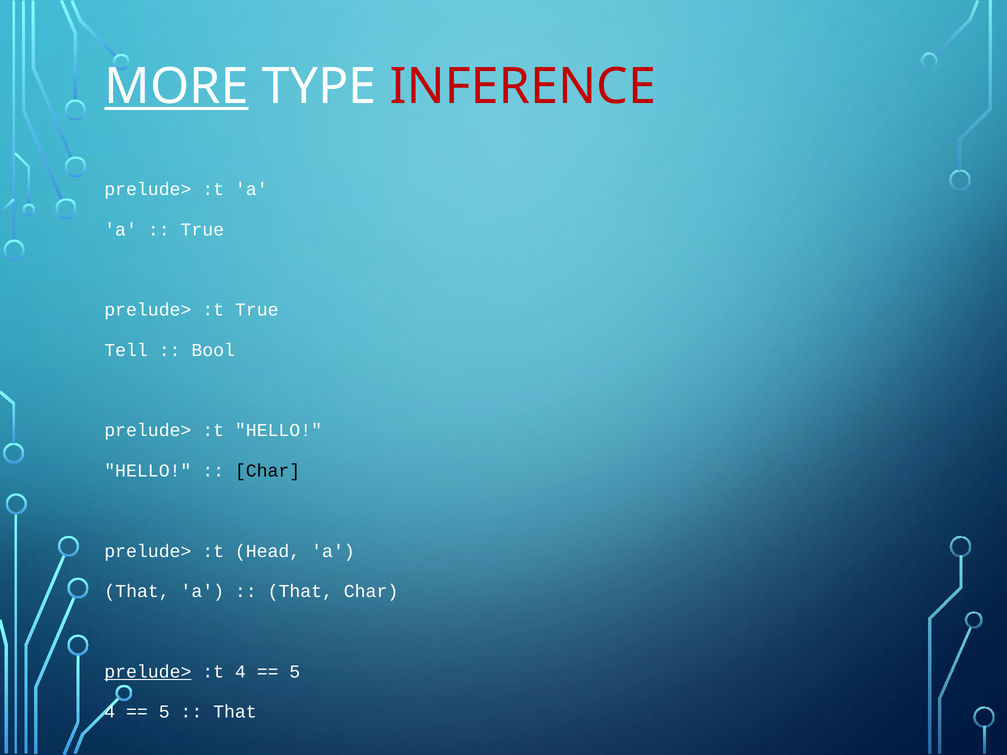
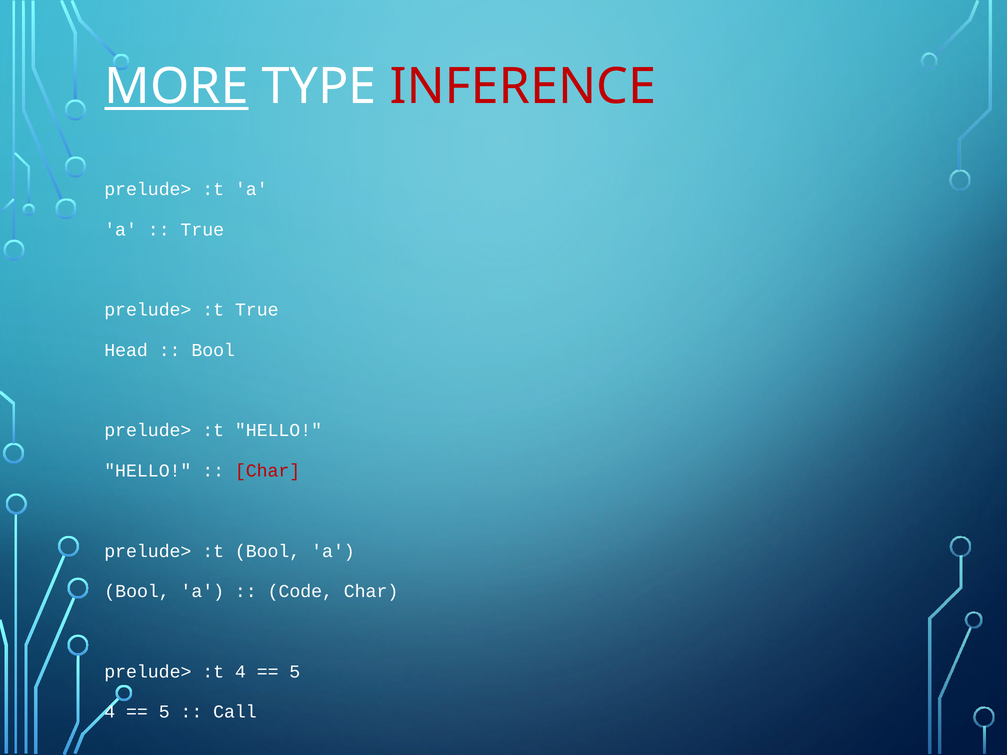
Tell: Tell -> Head (126, 350)
Char colour: black -> red (268, 471)
:t Head: Head -> Bool (268, 551)
That: That -> Bool (137, 591)
That: That -> Code (300, 591)
prelude> underline: present -> none (148, 672)
That: That -> Call (235, 712)
